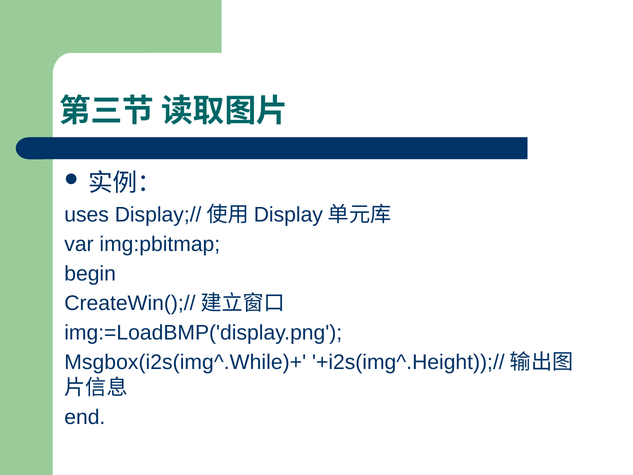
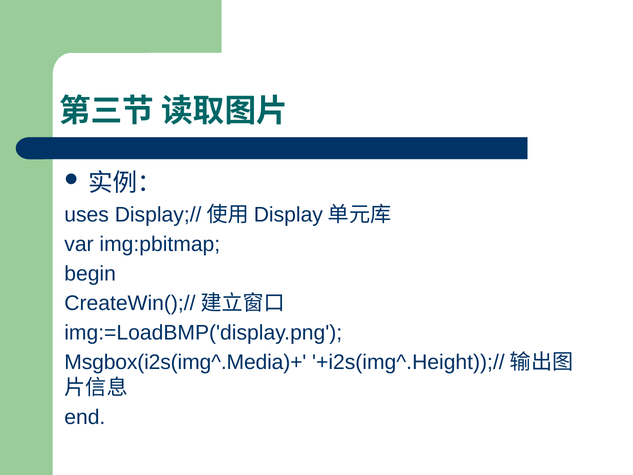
Msgbox(i2s(img^.While)+: Msgbox(i2s(img^.While)+ -> Msgbox(i2s(img^.Media)+ (185, 362)
